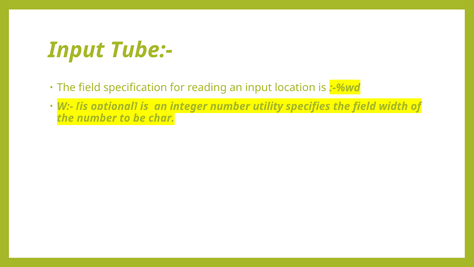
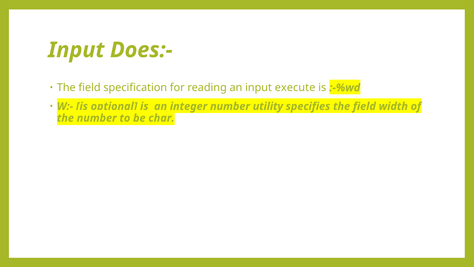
Tube:-: Tube:- -> Does:- (141, 50)
location: location -> execute (295, 88)
